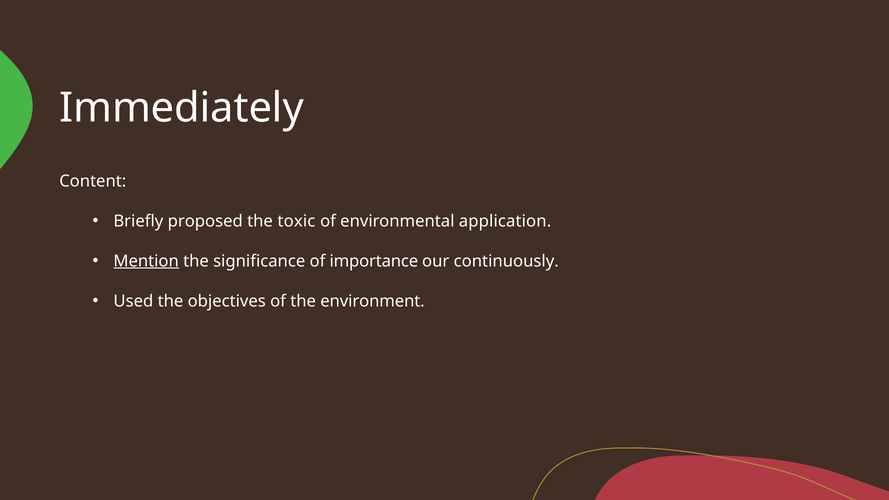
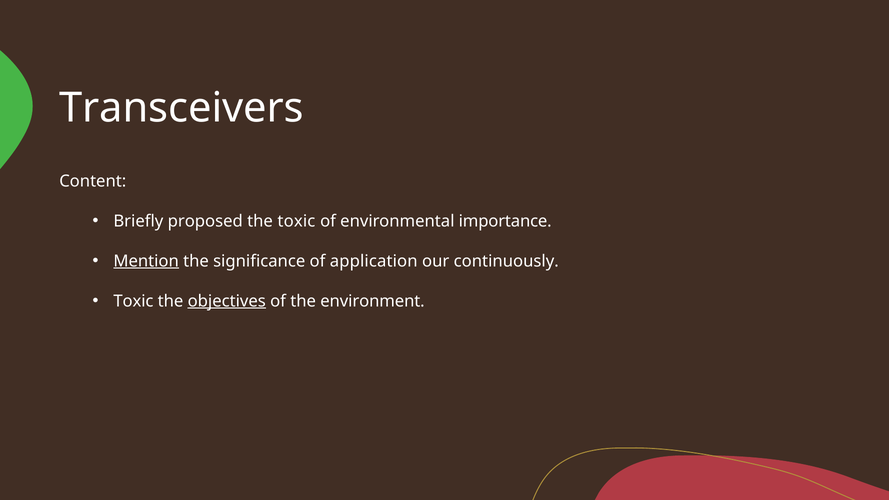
Immediately: Immediately -> Transceivers (182, 108)
application: application -> importance (505, 221)
importance: importance -> application (374, 261)
Used: Used -> Toxic (133, 301)
objectives underline: none -> present (227, 301)
